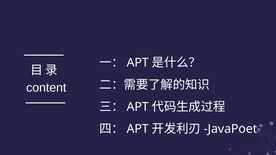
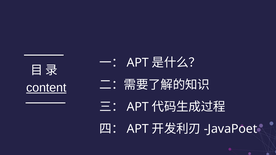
content underline: none -> present (46, 88)
